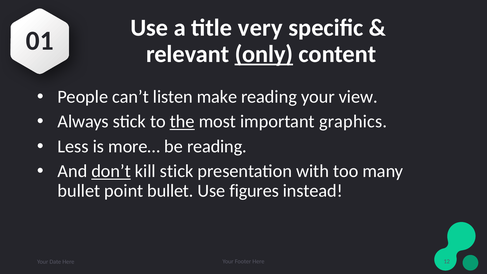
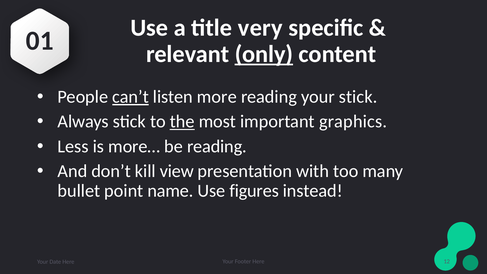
can’t underline: none -> present (131, 97)
make: make -> more (217, 97)
your view: view -> stick (358, 97)
don’t underline: present -> none (111, 171)
kill stick: stick -> view (177, 171)
point bullet: bullet -> name (170, 191)
